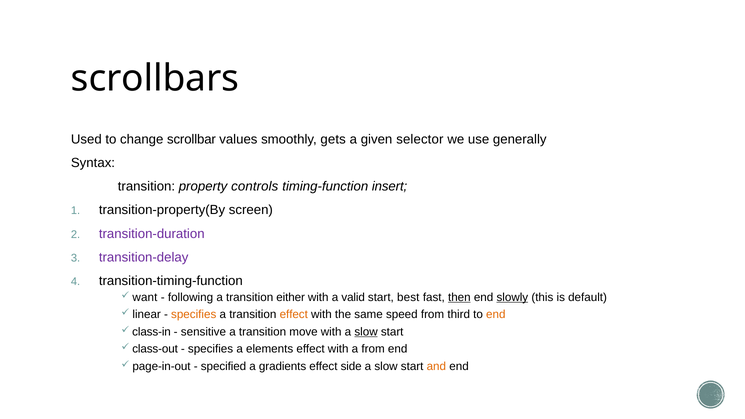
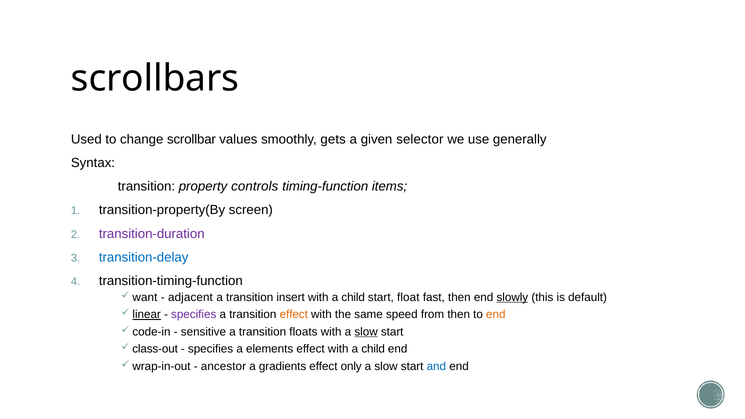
insert: insert -> items (390, 187)
transition-delay colour: purple -> blue (144, 257)
following: following -> adjacent (190, 297)
either: either -> insert (291, 297)
valid: valid -> child (353, 297)
best: best -> float (408, 297)
then underline: present -> none (459, 297)
linear underline: none -> present (147, 315)
specifies colour: orange -> purple (194, 315)
from third: third -> then (459, 315)
class-in: class-in -> code-in (151, 332)
move: move -> floats (303, 332)
effect with a from: from -> child (373, 349)
page-in-out: page-in-out -> wrap-in-out (161, 366)
specified: specified -> ancestor (223, 366)
side: side -> only (351, 366)
and colour: orange -> blue (436, 366)
